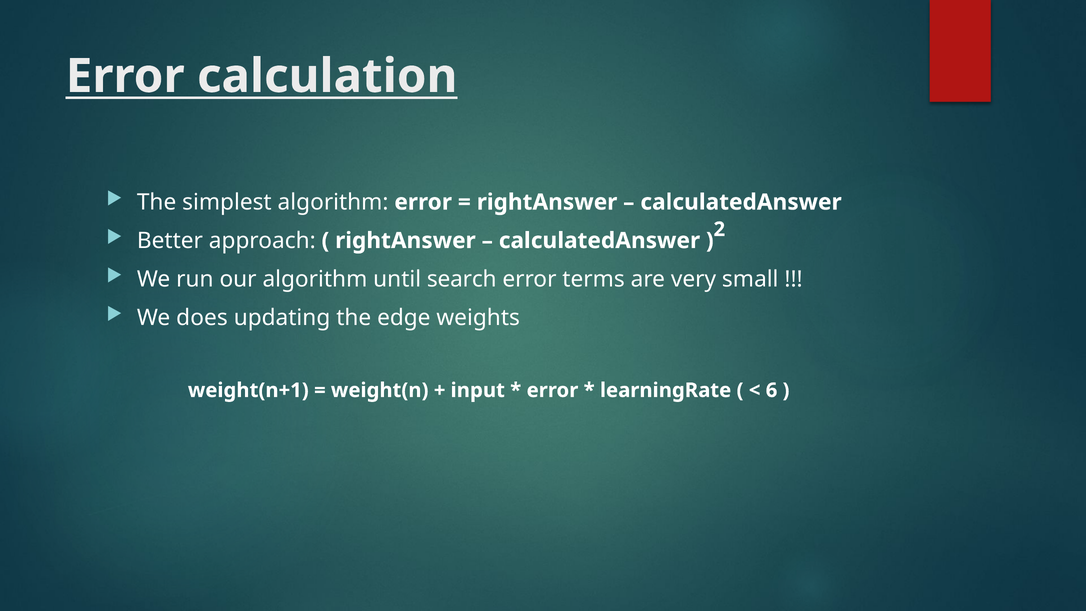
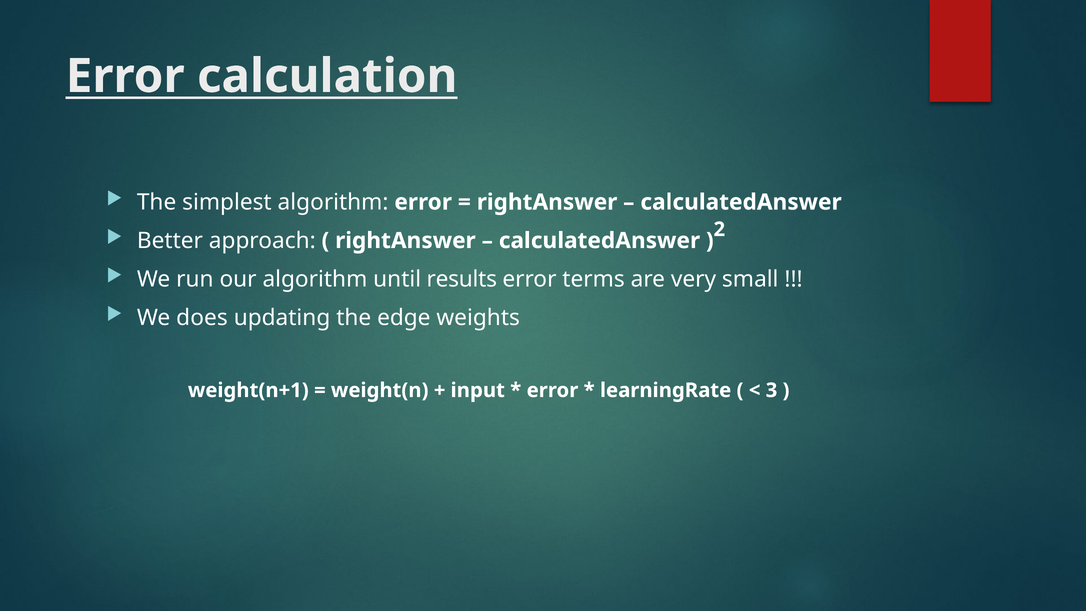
search: search -> results (462, 279)
6: 6 -> 3 (772, 390)
